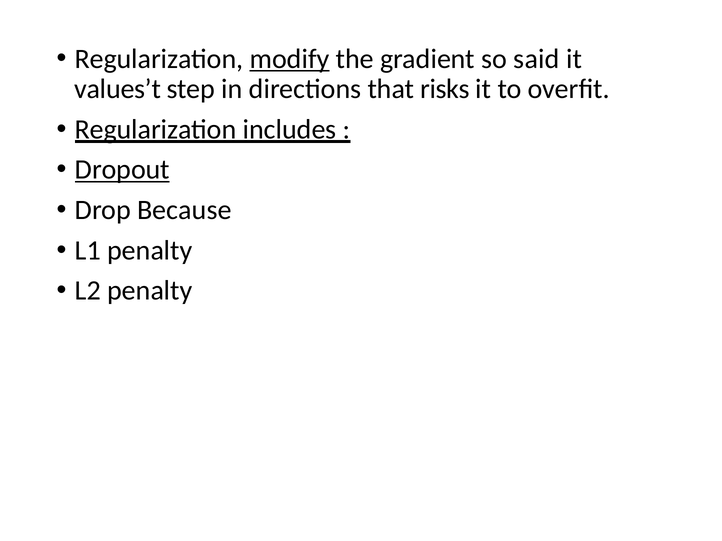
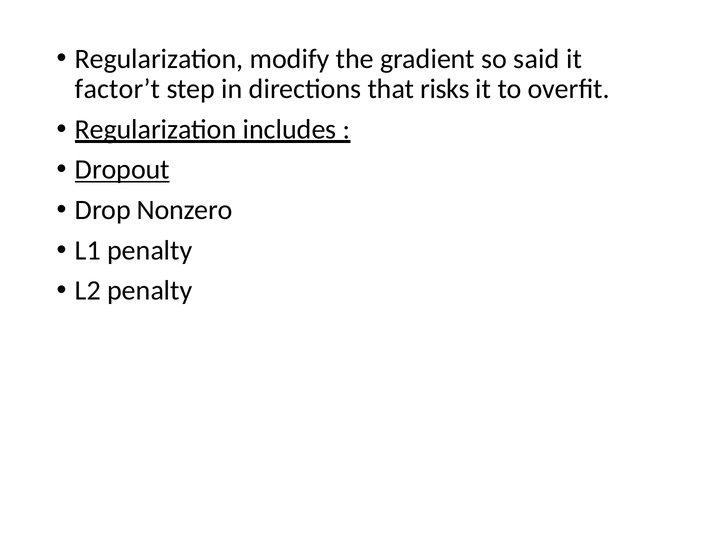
modify underline: present -> none (289, 59)
values’t: values’t -> factor’t (118, 89)
Because: Because -> Nonzero (185, 210)
